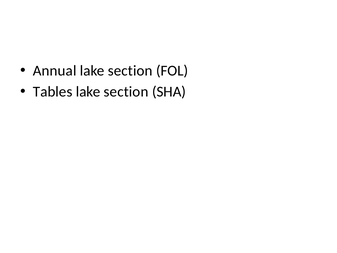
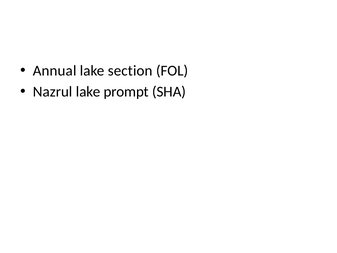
Tables: Tables -> Nazrul (53, 92)
section: section -> prompt (126, 92)
